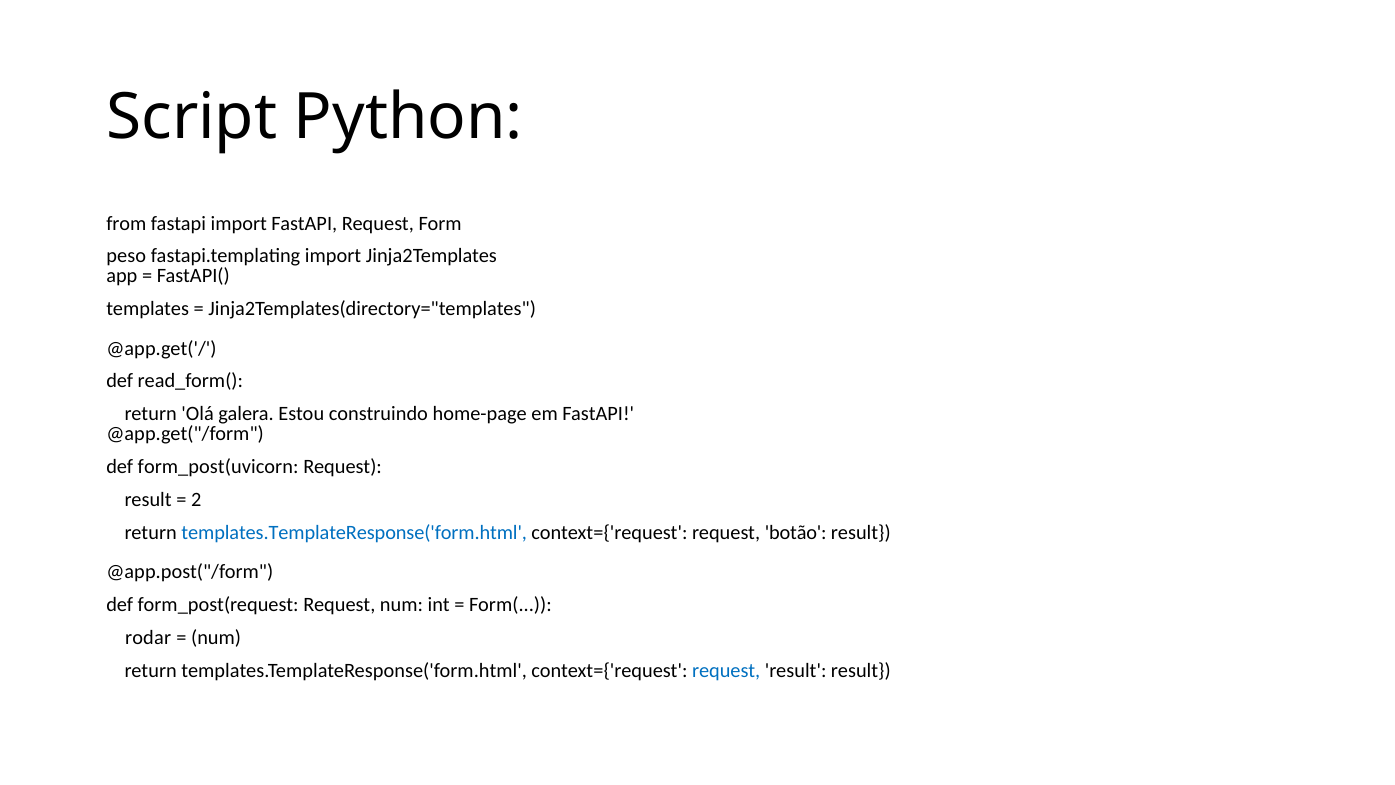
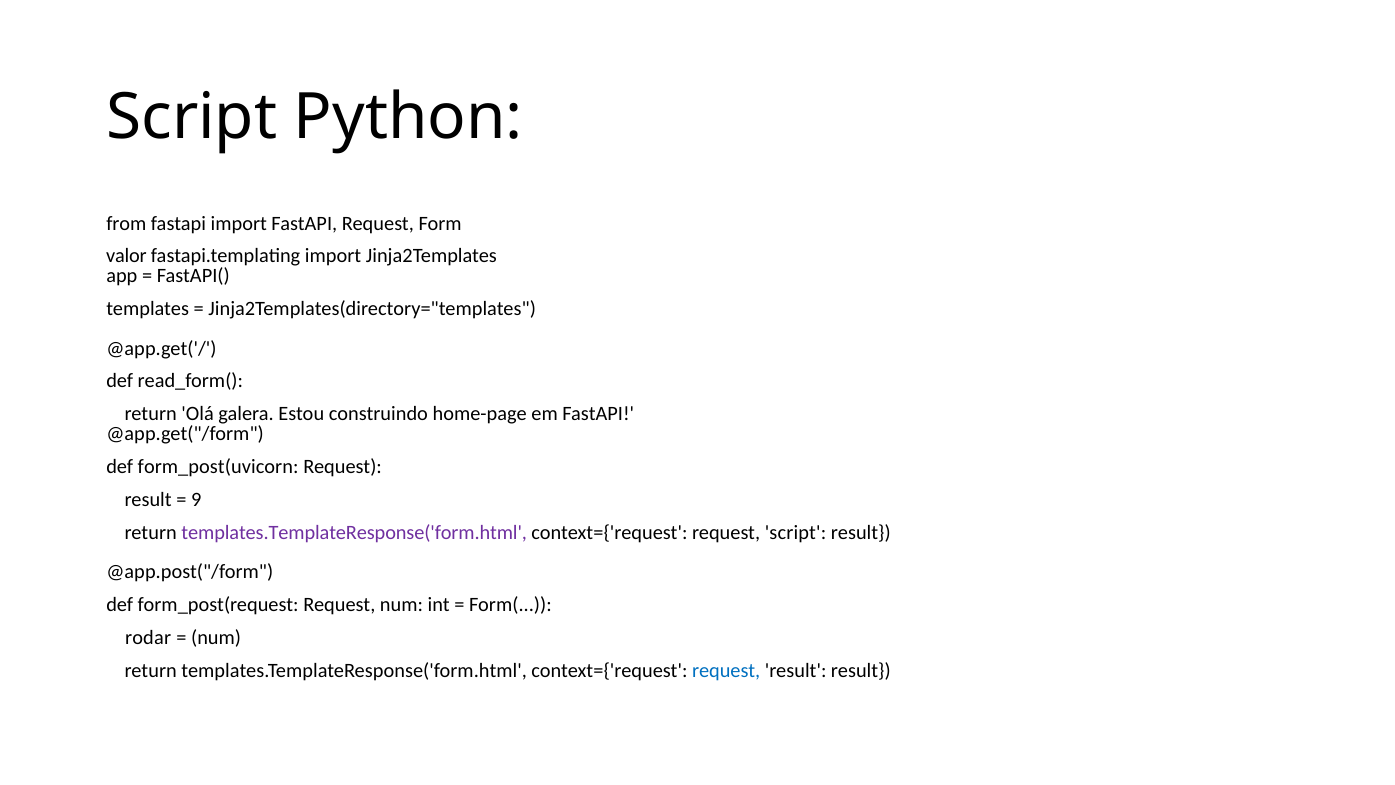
peso: peso -> valor (126, 256)
2: 2 -> 9 (196, 499)
templates.TemplateResponse('form.html colour: blue -> purple (354, 532)
request botão: botão -> script (796, 532)
